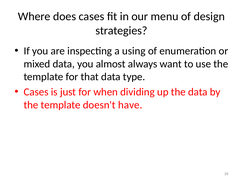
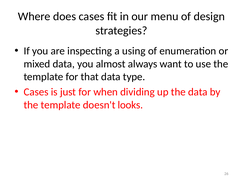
have: have -> looks (130, 105)
